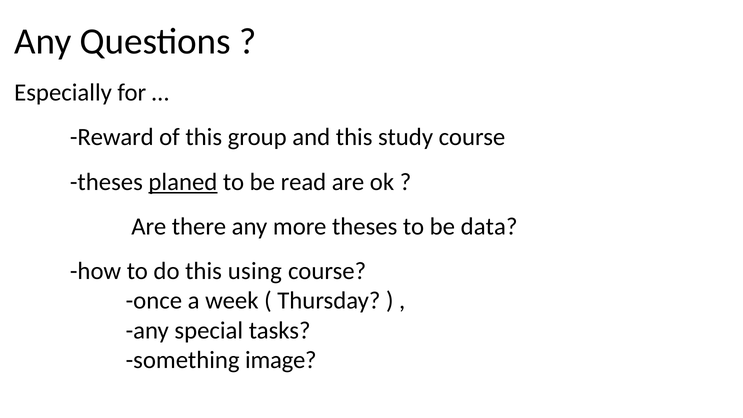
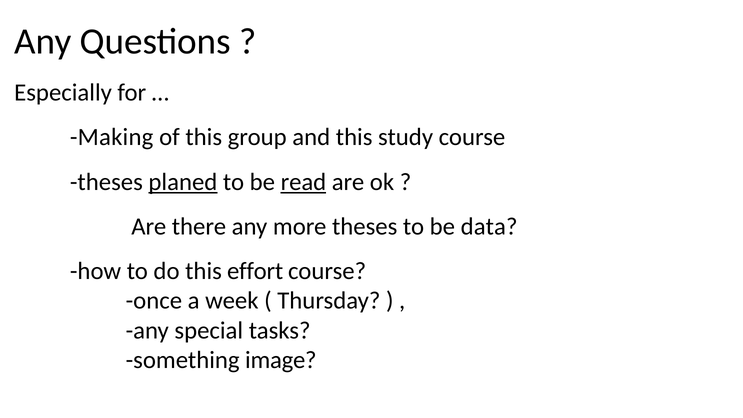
Reward: Reward -> Making (112, 137)
read underline: none -> present (303, 182)
using: using -> effort (255, 271)
